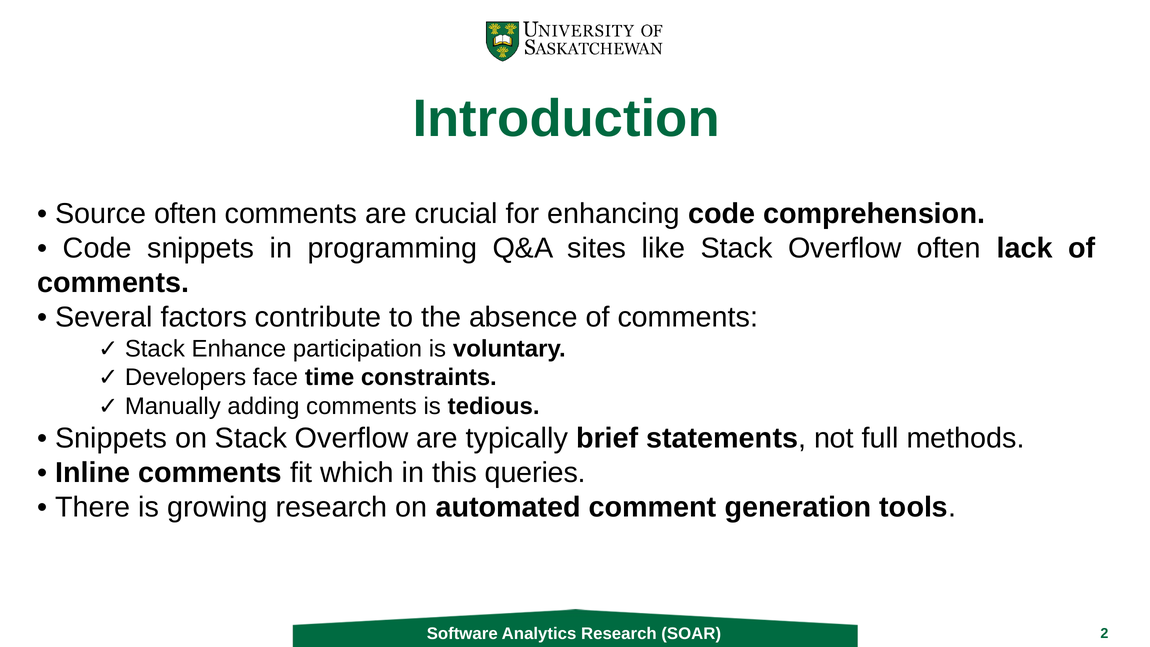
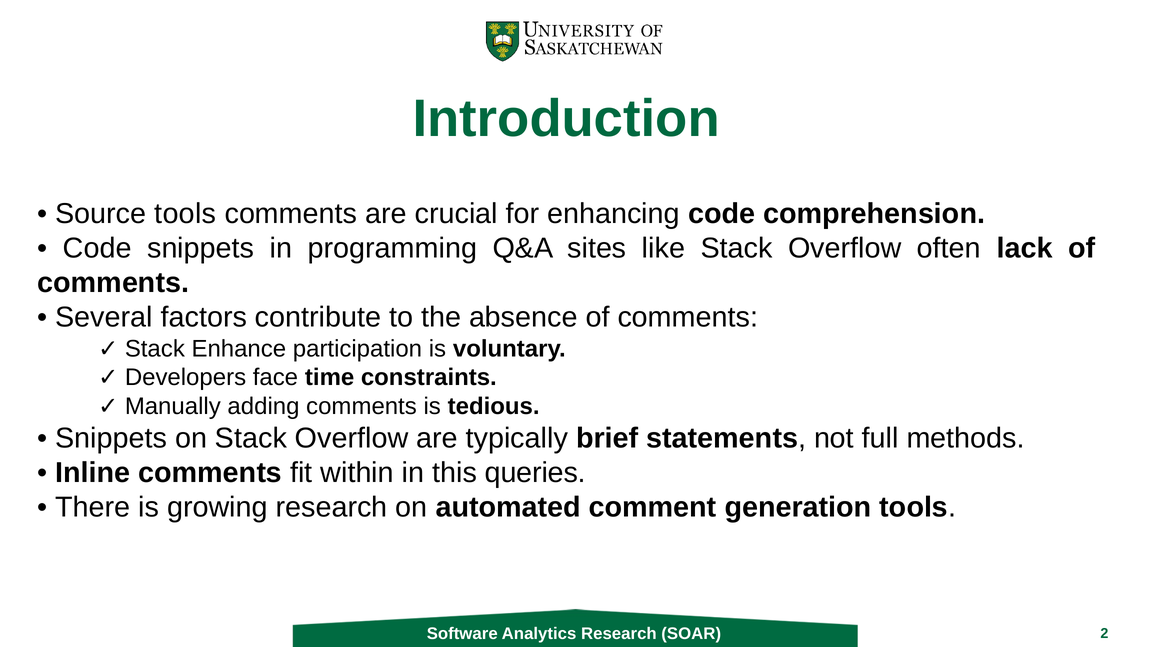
Source often: often -> tools (185, 214)
which: which -> within (357, 473)
